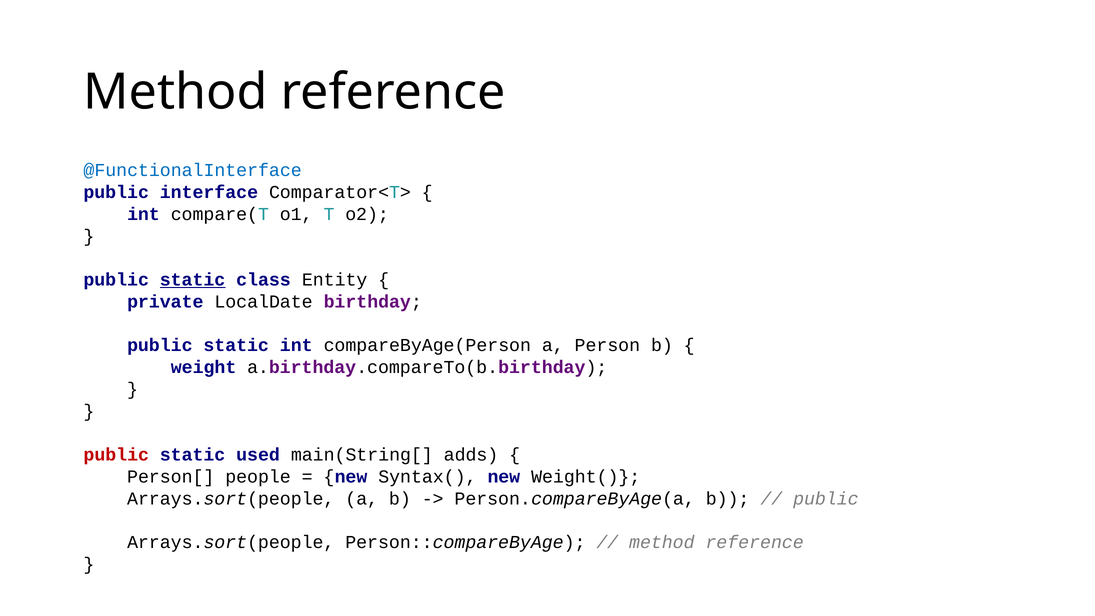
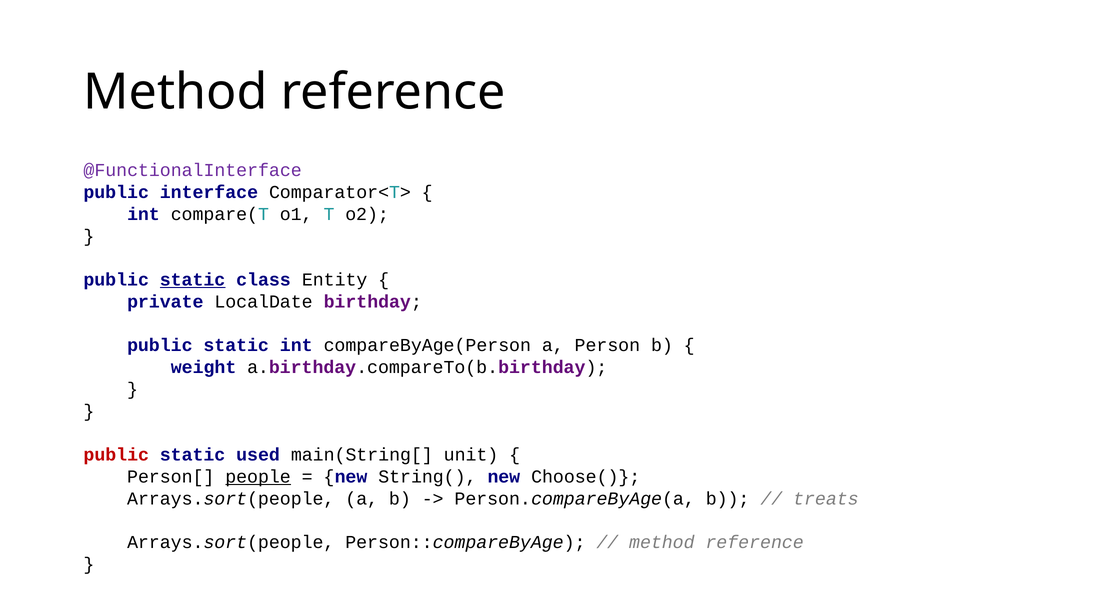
@FunctionalInterface colour: blue -> purple (193, 170)
adds: adds -> unit (471, 455)
people underline: none -> present (258, 477)
Syntax(: Syntax( -> String( (427, 477)
Weight(: Weight( -> Choose( (586, 477)
public: public -> treats (826, 499)
